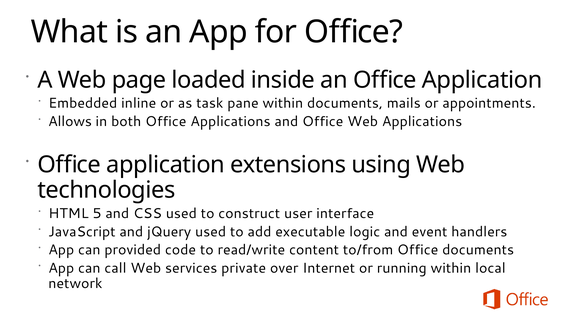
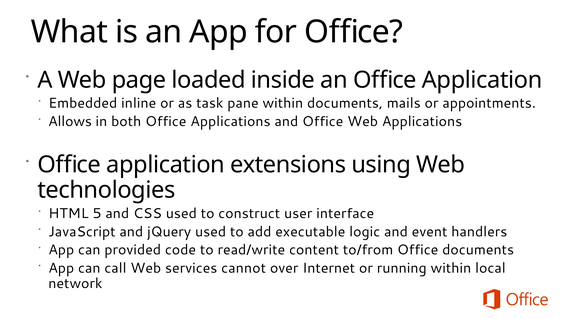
private: private -> cannot (244, 268)
